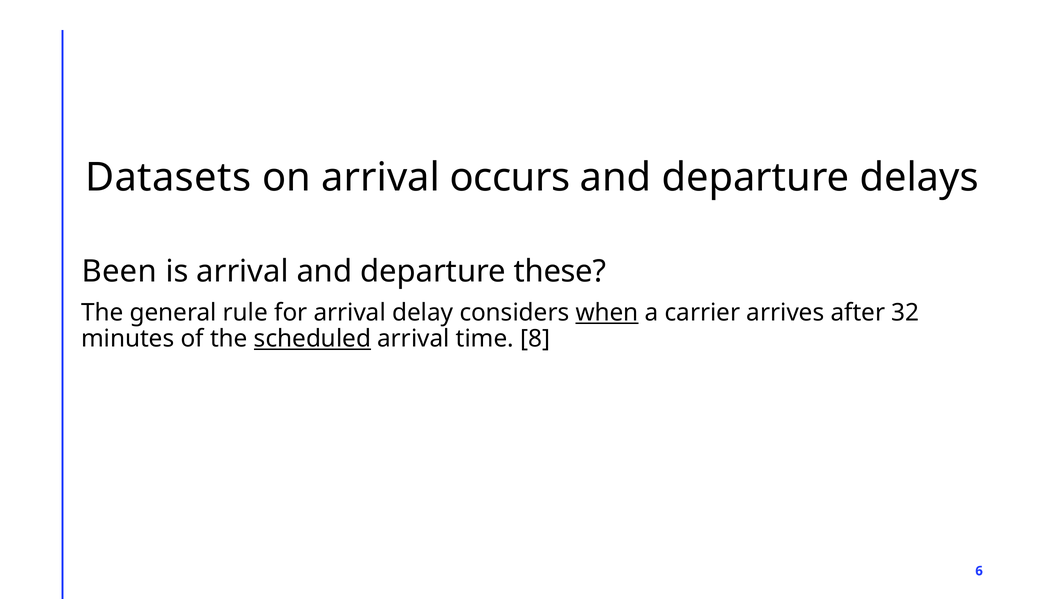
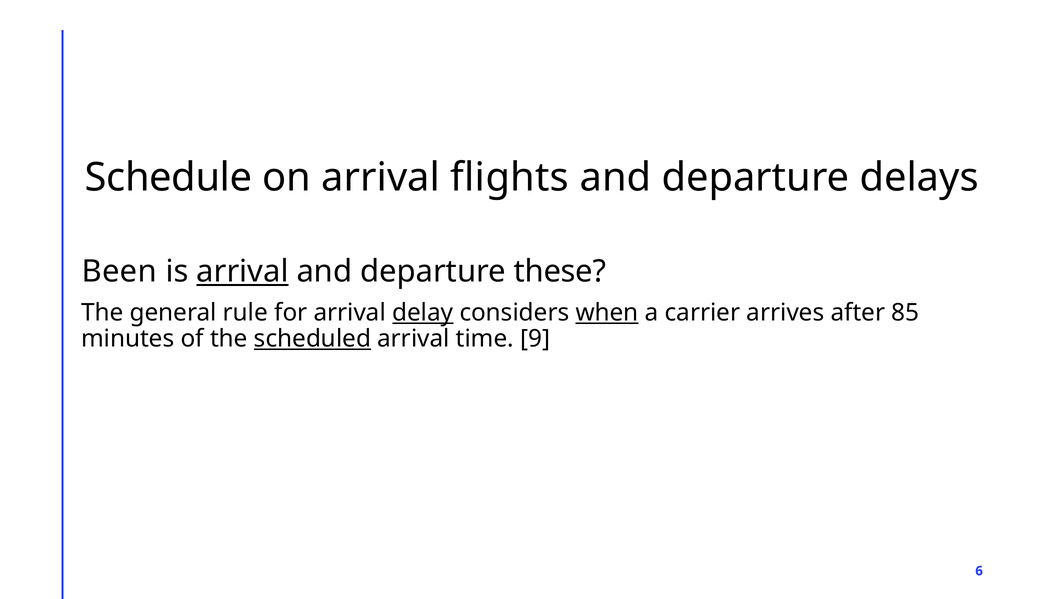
Datasets: Datasets -> Schedule (169, 177)
occurs: occurs -> flights (510, 177)
arrival underline: none -> present (243, 271)
delay underline: none -> present (423, 312)
32: 32 -> 85 (905, 312)
8: 8 -> 9 (535, 339)
